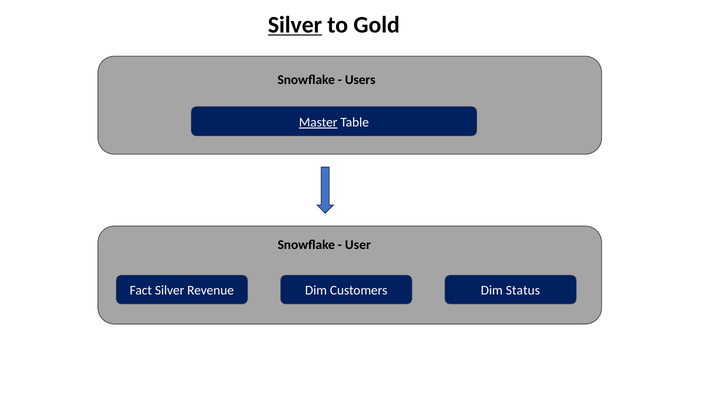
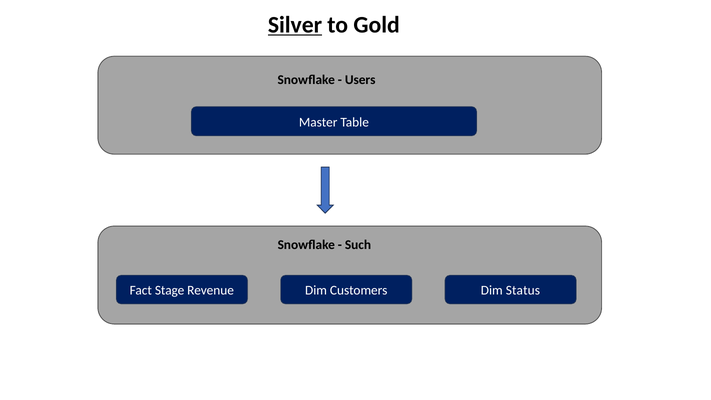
Master underline: present -> none (318, 122)
User: User -> Such (358, 245)
Fact Silver: Silver -> Stage (170, 290)
